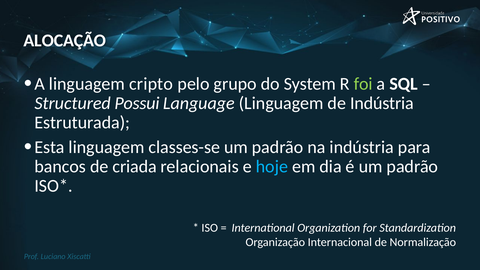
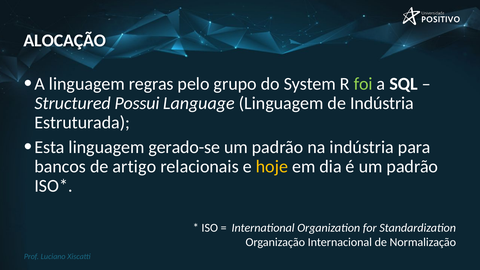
cripto: cripto -> regras (151, 84)
classes-se: classes-se -> gerado-se (184, 147)
criada: criada -> artigo (134, 167)
hoje colour: light blue -> yellow (272, 167)
